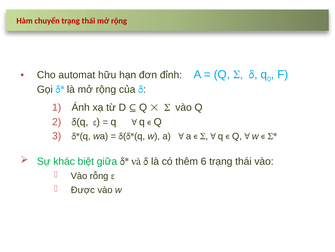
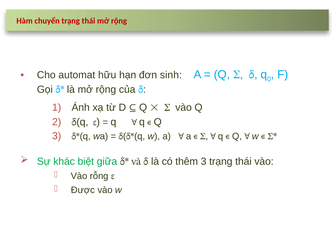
đỉnh: đỉnh -> sinh (171, 75)
thêm 6: 6 -> 3 (204, 161)
